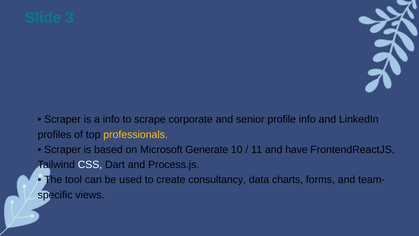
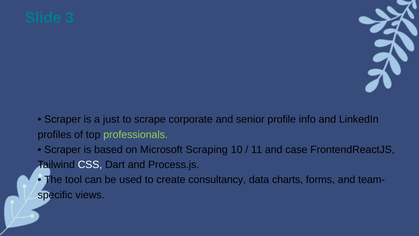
a info: info -> just (111, 119)
professionals colour: yellow -> light green (136, 134)
Generate: Generate -> Scraping (207, 149)
have: have -> case (296, 149)
